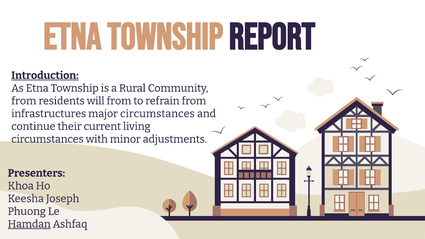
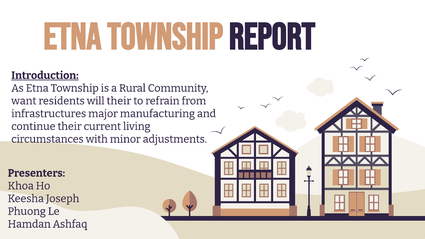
from: from -> want (24, 101)
will from: from -> their (119, 101)
major circumstances: circumstances -> manufacturing (157, 114)
Hamdan underline: present -> none (29, 224)
